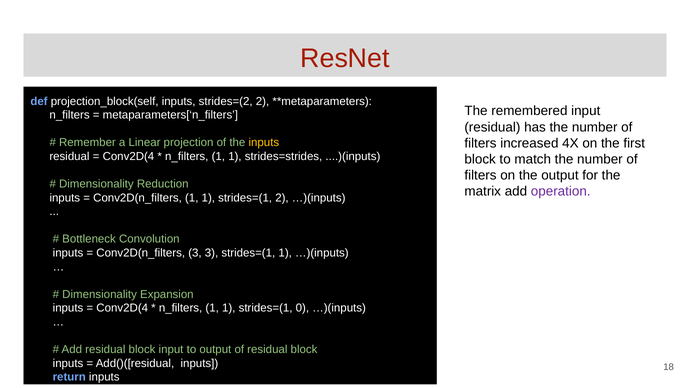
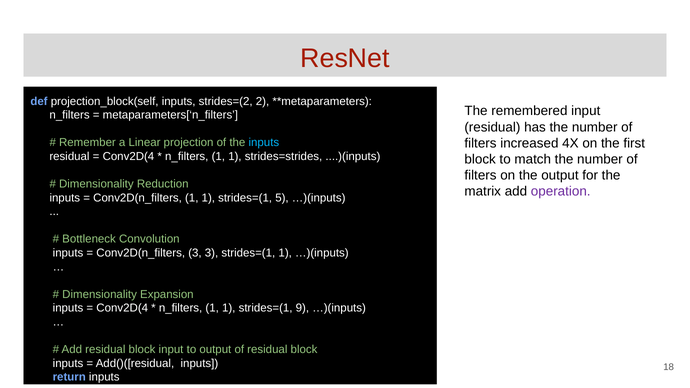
inputs colour: yellow -> light blue (264, 143)
strides=(1 2: 2 -> 5 (282, 198)
0: 0 -> 9 (302, 308)
